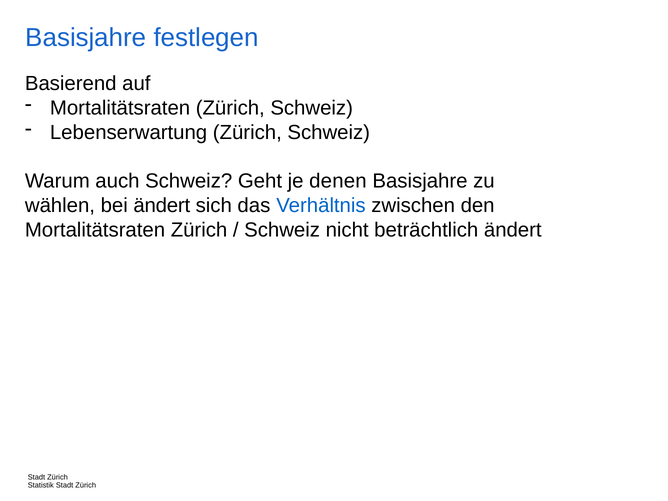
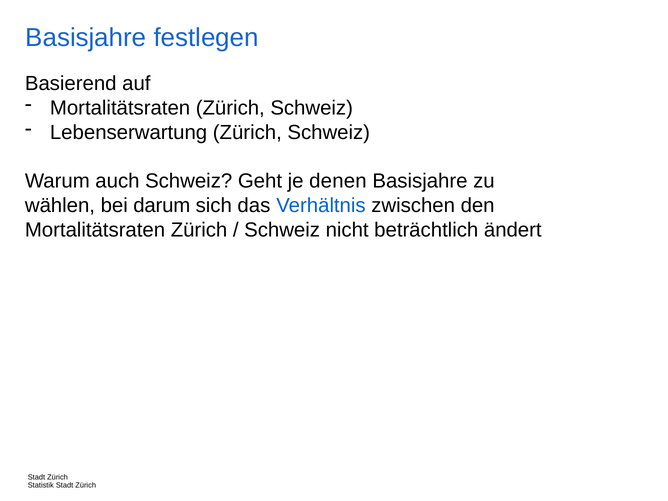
bei ändert: ändert -> darum (162, 206)
